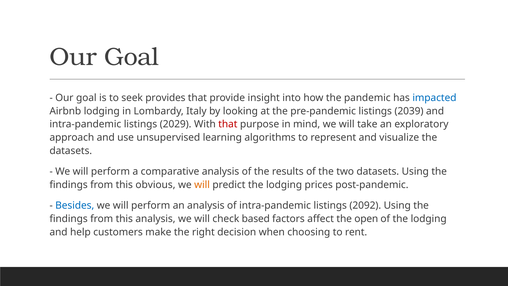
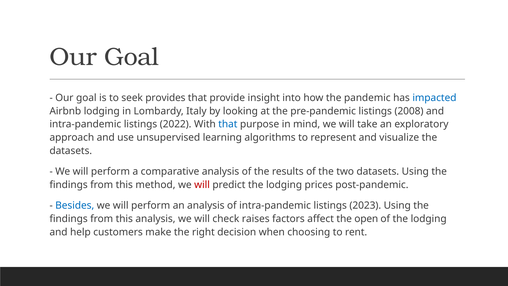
2039: 2039 -> 2008 (409, 111)
2029: 2029 -> 2022 (176, 124)
that colour: red -> blue (228, 124)
obvious: obvious -> method (155, 185)
will colour: orange -> red (202, 185)
2092: 2092 -> 2023 (365, 205)
based: based -> raises (256, 219)
